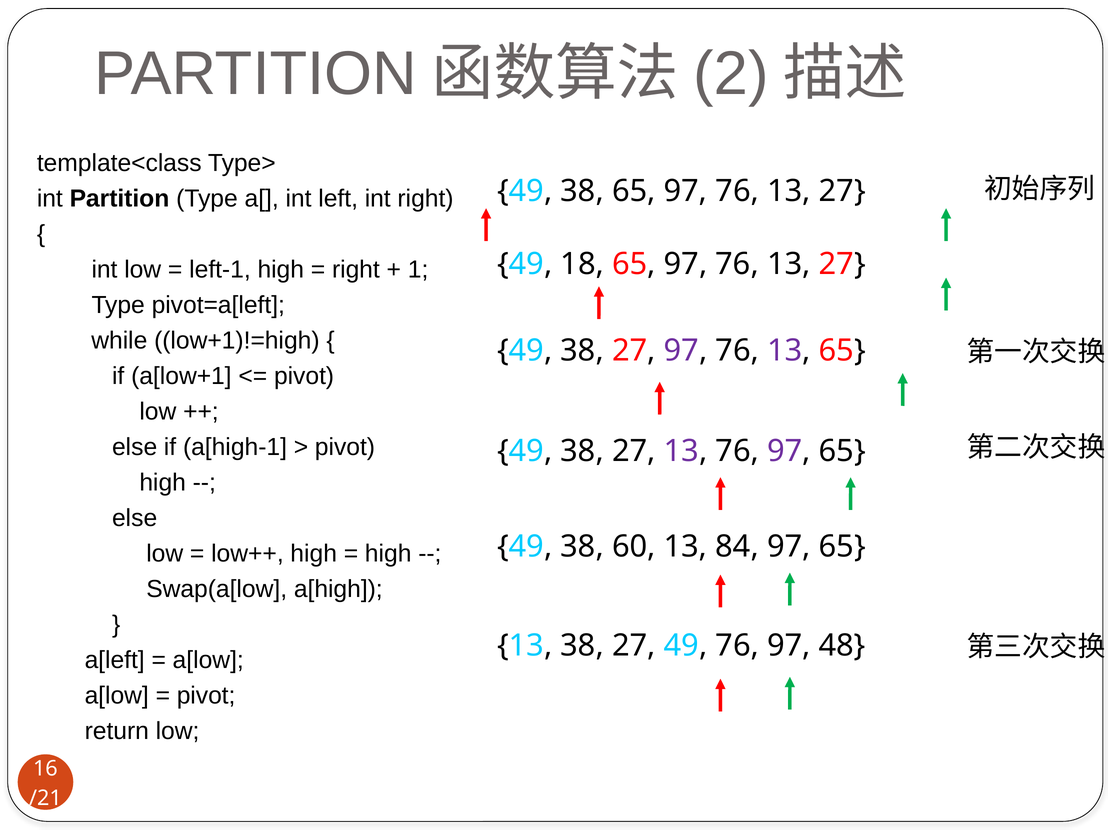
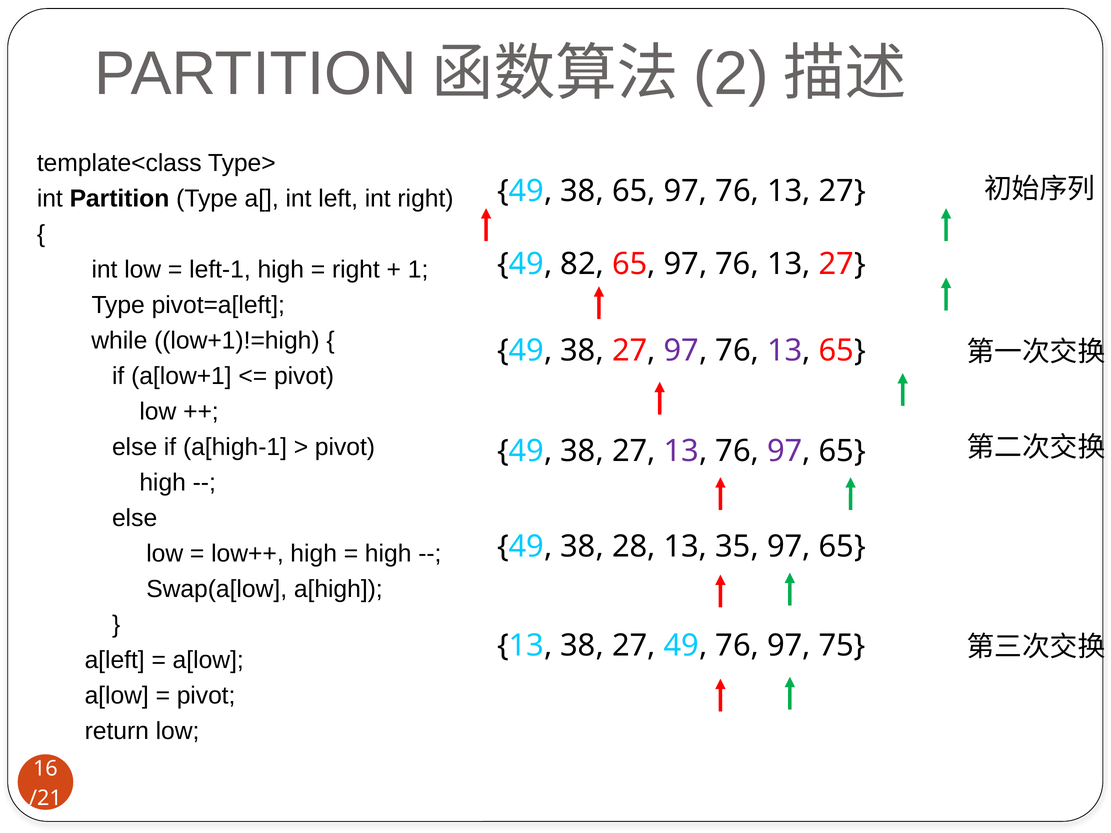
18: 18 -> 82 (582, 264)
60: 60 -> 28 (634, 547)
84: 84 -> 35 (737, 547)
48: 48 -> 75 (842, 646)
